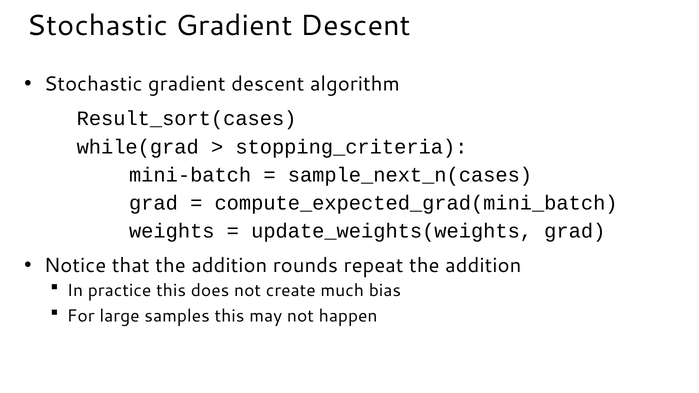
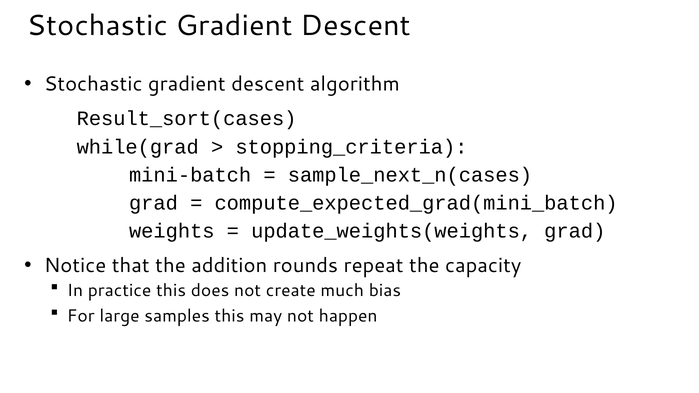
repeat the addition: addition -> capacity (483, 266)
